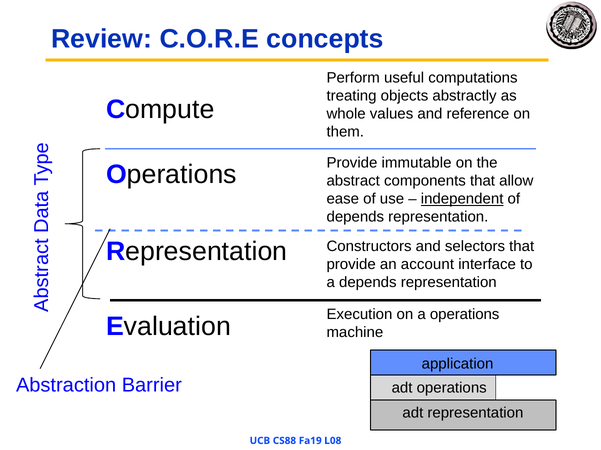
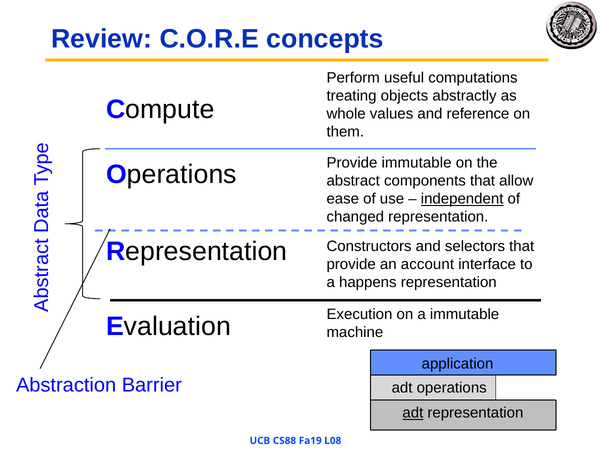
depends: depends -> changed (355, 217)
a depends: depends -> happens (368, 283)
a operations: operations -> immutable (465, 315)
adt underline: none -> present (413, 414)
